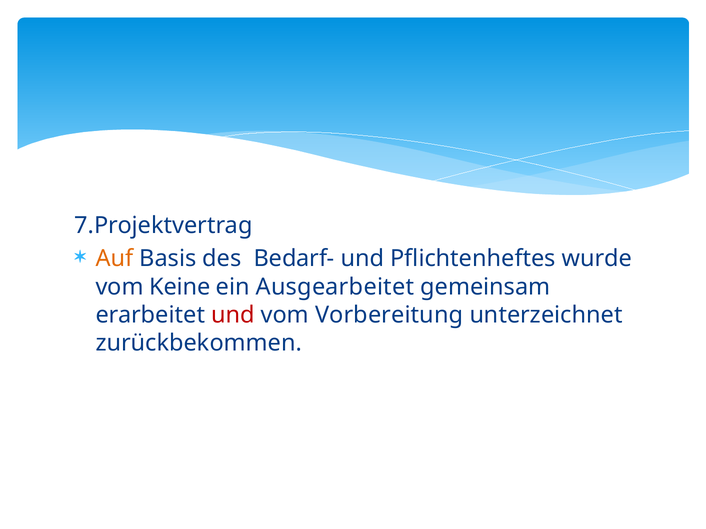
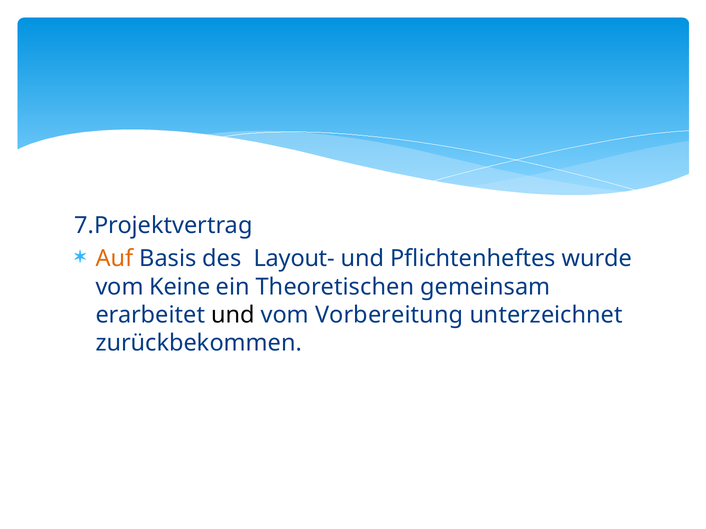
Bedarf-: Bedarf- -> Layout- (294, 259)
Ausgearbeitet: Ausgearbeitet -> Theoretischen (335, 287)
und colour: red -> black (233, 315)
